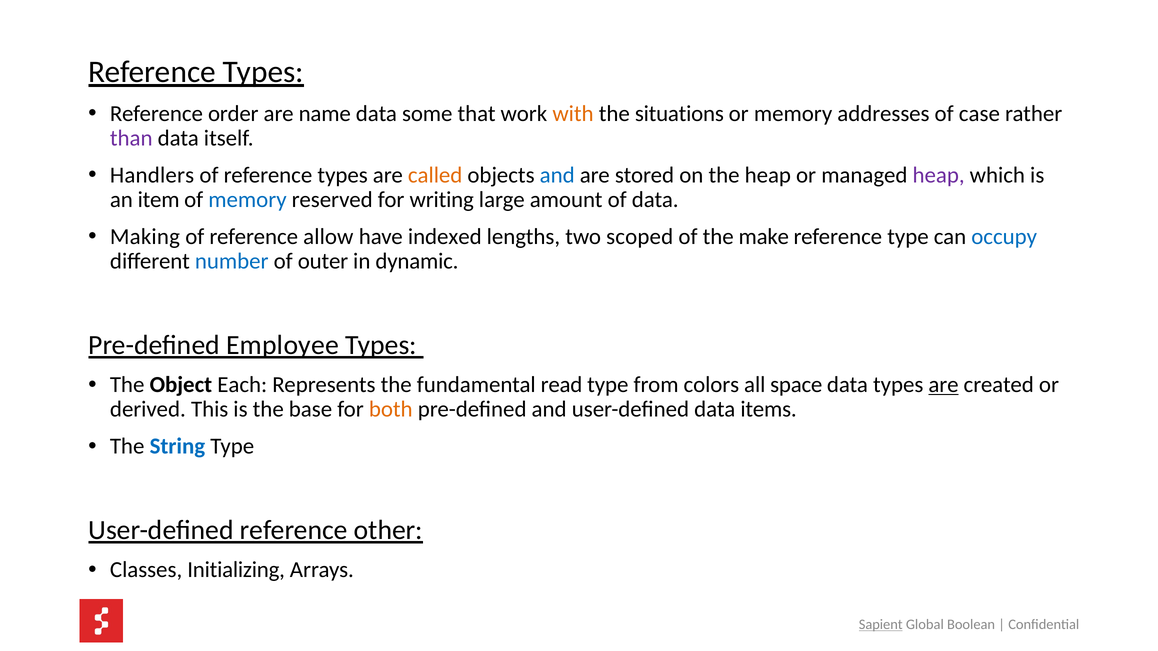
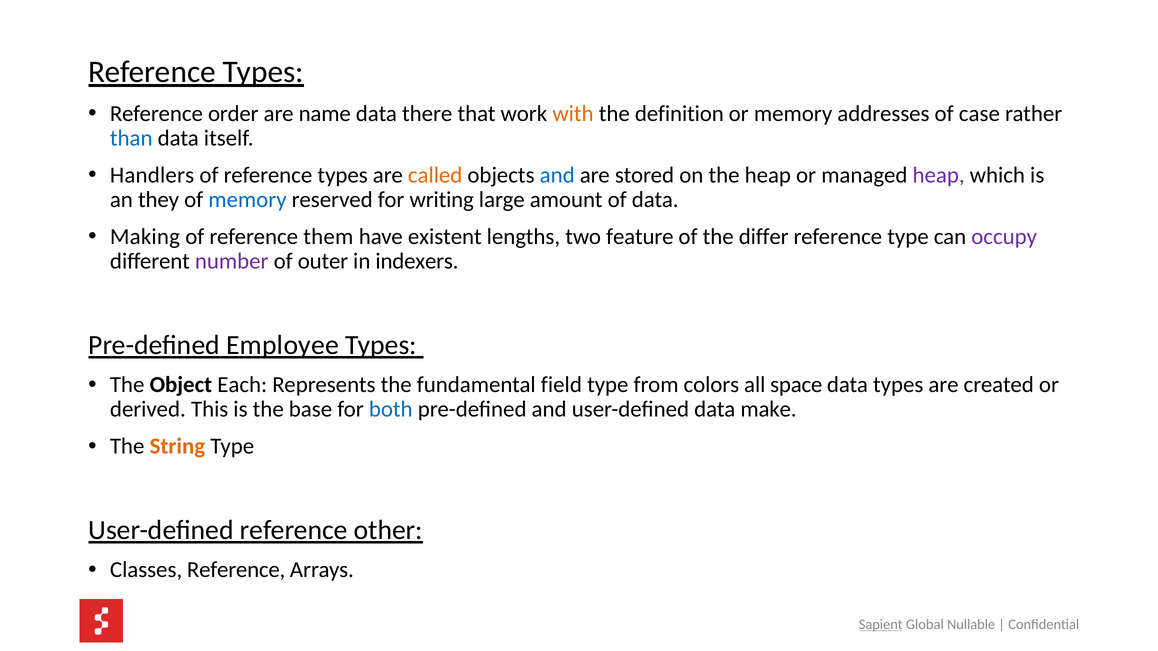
some: some -> there (427, 114)
situations: situations -> definition (679, 114)
than colour: purple -> blue (131, 138)
item: item -> they (159, 200)
allow: allow -> them (328, 237)
indexed: indexed -> existent (445, 237)
scoped: scoped -> feature (640, 237)
make: make -> differ (764, 237)
occupy colour: blue -> purple (1004, 237)
number colour: blue -> purple (232, 261)
dynamic: dynamic -> indexers (417, 261)
read: read -> field (561, 385)
are underline: present -> none (944, 385)
both colour: orange -> blue (391, 410)
items: items -> make (768, 410)
String colour: blue -> orange (177, 446)
Classes Initializing: Initializing -> Reference (236, 570)
Boolean: Boolean -> Nullable (971, 625)
